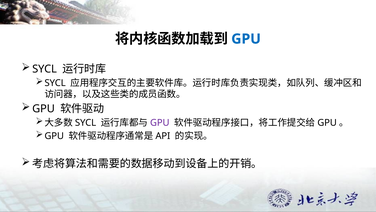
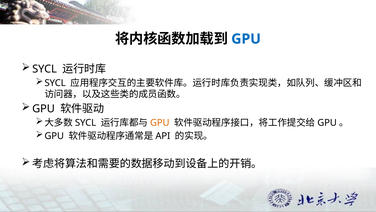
GPU colour: purple -> orange (160, 123)
